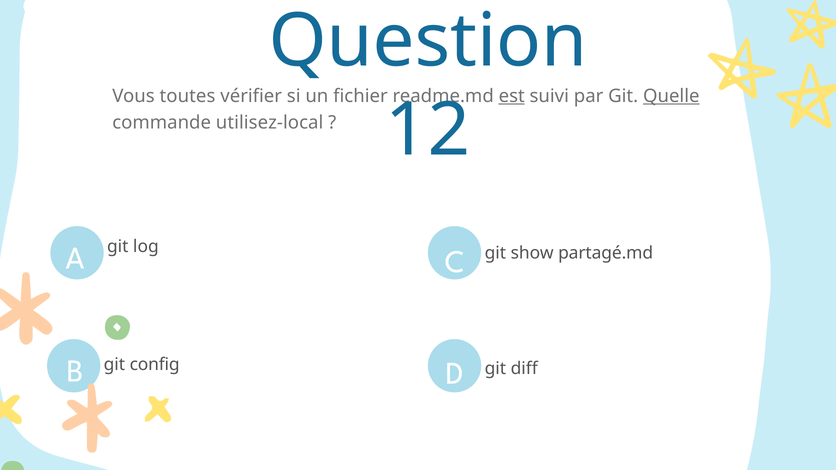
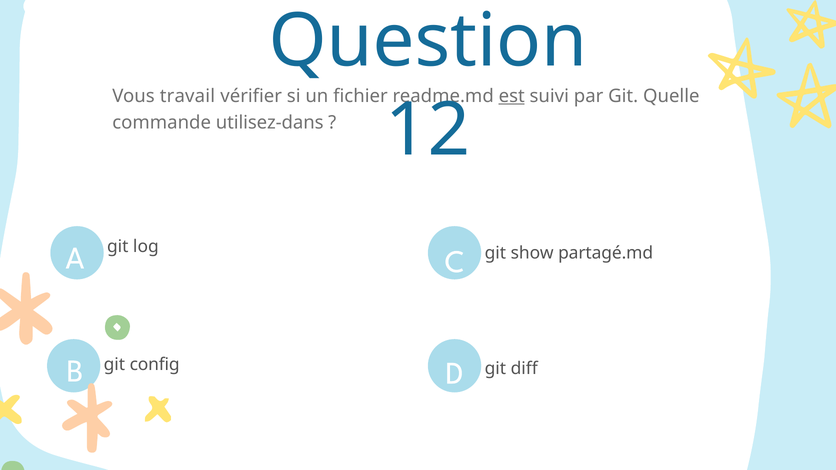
toutes: toutes -> travail (187, 96)
Quelle underline: present -> none (671, 96)
utilisez-local: utilisez-local -> utilisez-dans (270, 123)
